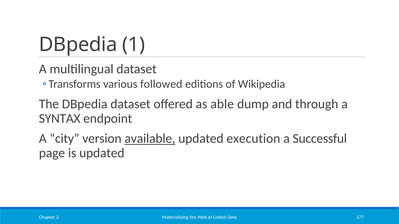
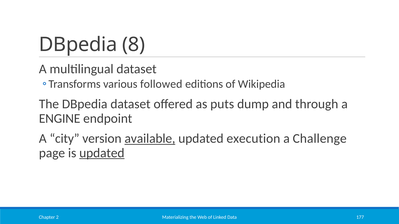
1: 1 -> 8 (134, 45)
able: able -> puts (222, 104)
SYNTAX: SYNTAX -> ENGINE (60, 119)
Successful: Successful -> Challenge (320, 139)
updated underline: none -> present (102, 153)
